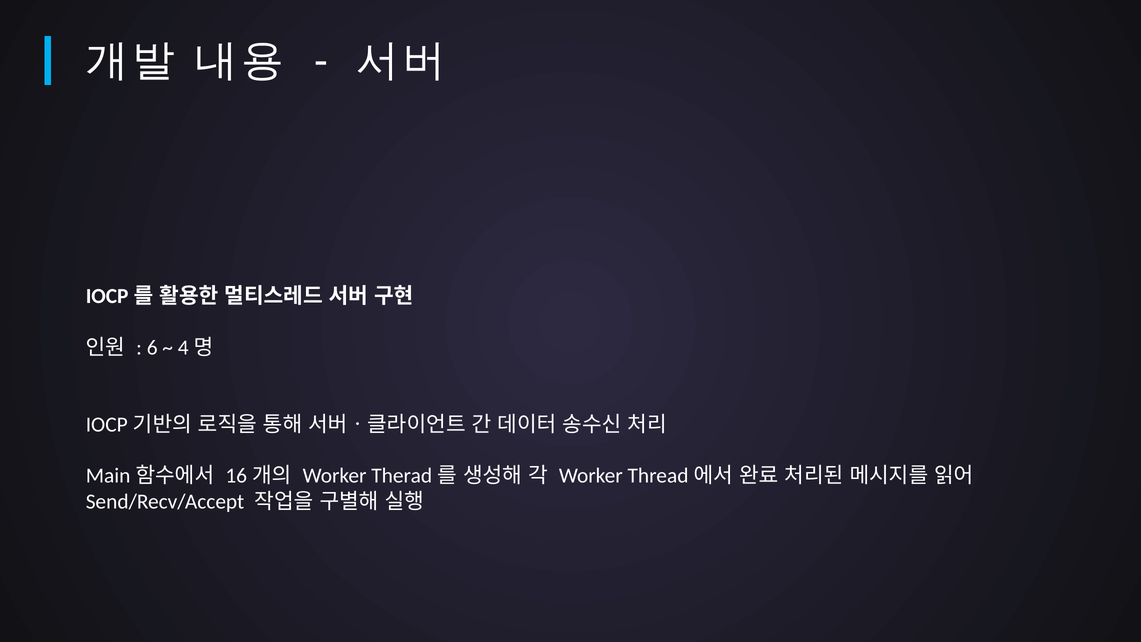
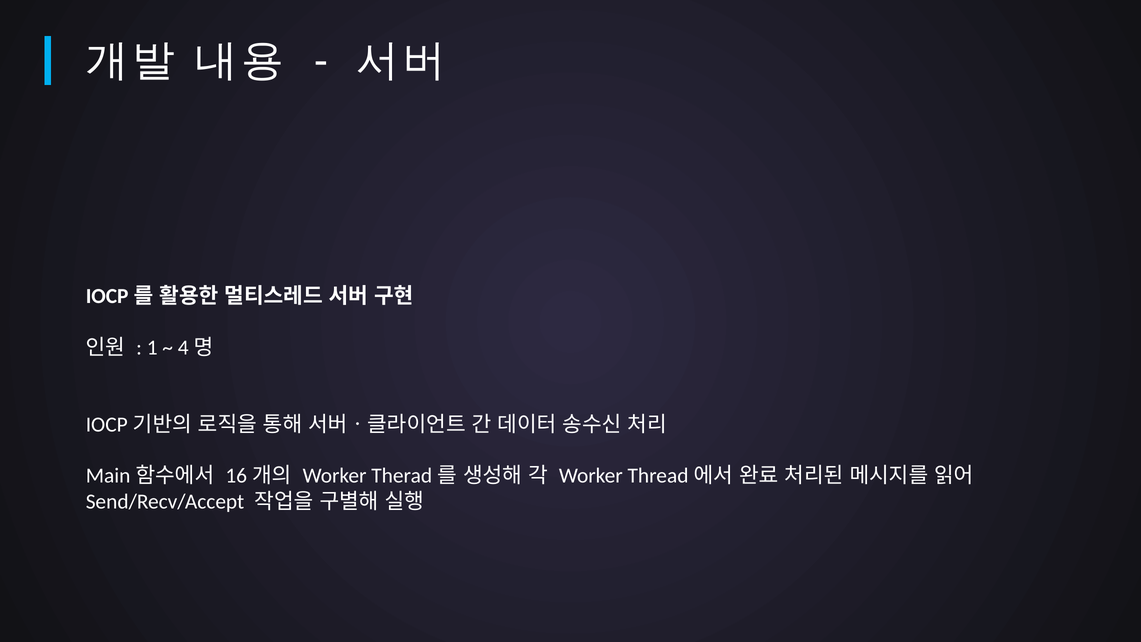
6: 6 -> 1 (152, 347)
